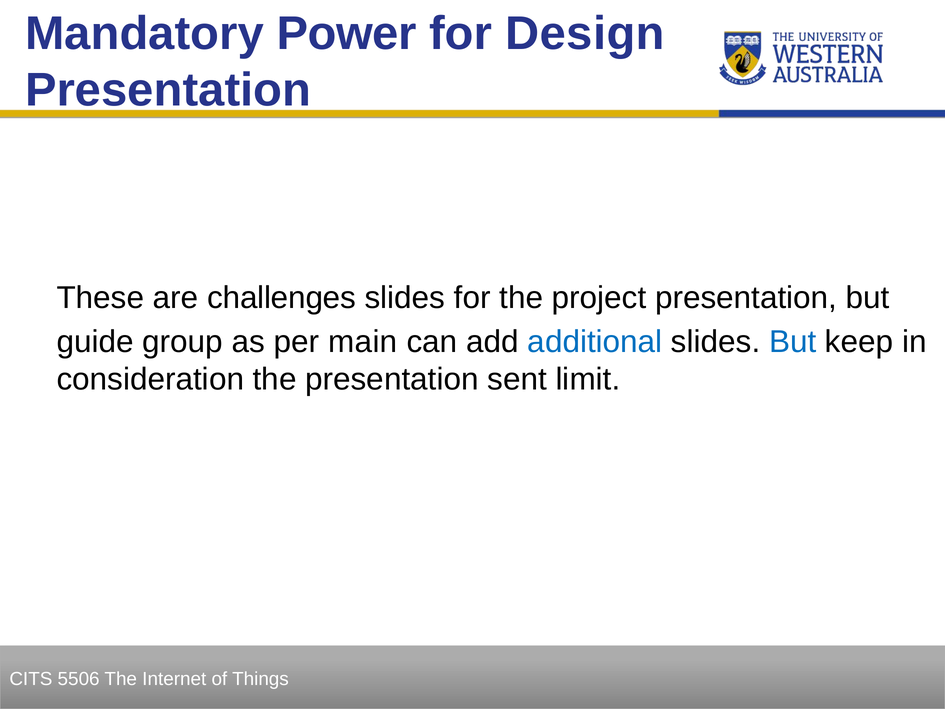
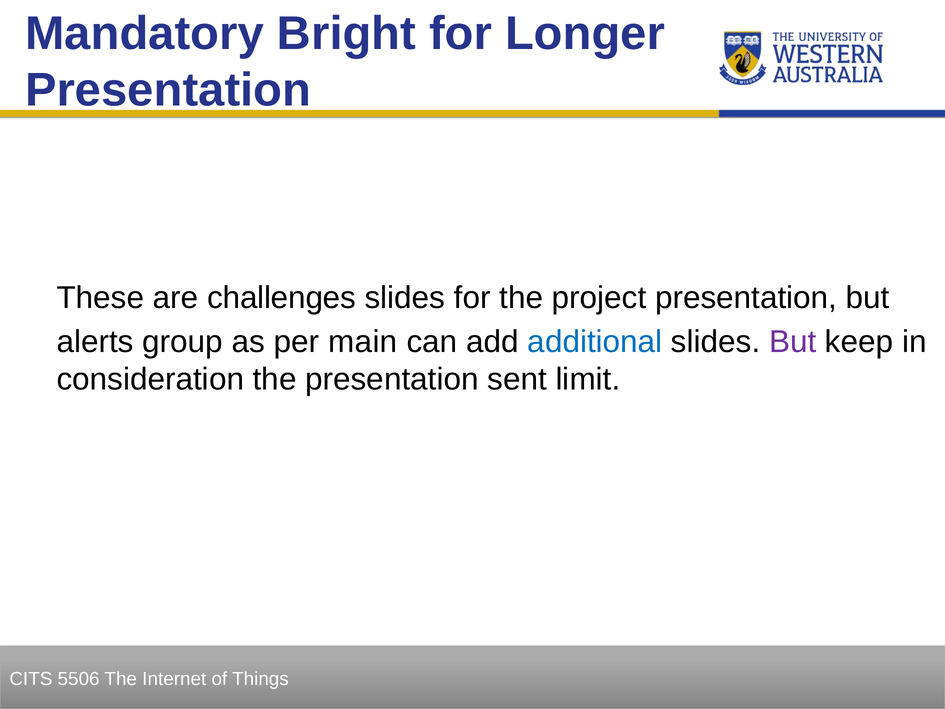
Power: Power -> Bright (347, 34)
Design: Design -> Longer (585, 34)
guide: guide -> alerts (95, 342)
But colour: blue -> purple (793, 342)
